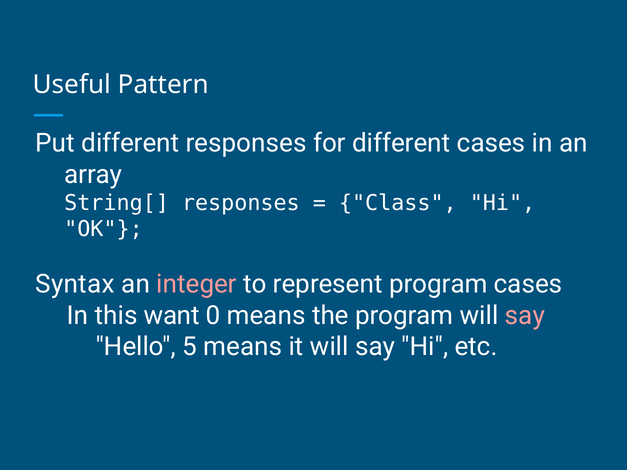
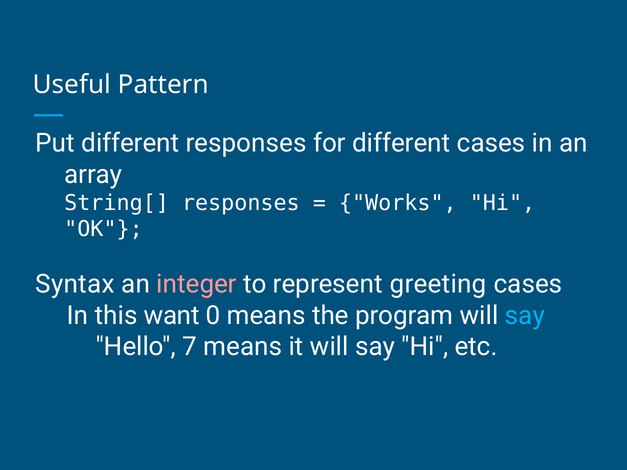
Class: Class -> Works (398, 203)
represent program: program -> greeting (438, 284)
say colour: pink -> light blue (525, 316)
5: 5 -> 7 (189, 347)
